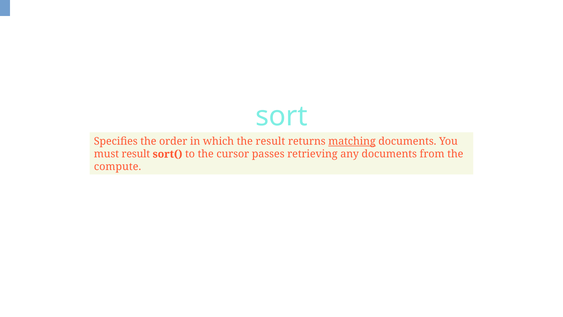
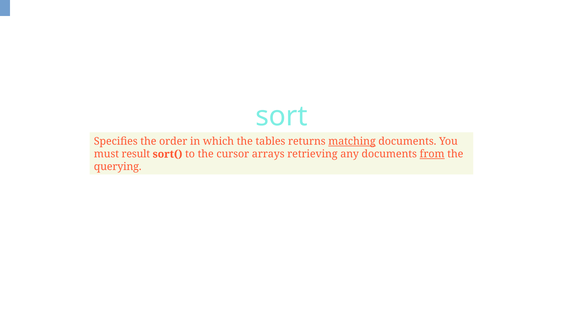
the result: result -> tables (270, 141)
passes: passes -> arrays (268, 154)
from underline: none -> present (432, 154)
compute: compute -> querying (118, 167)
